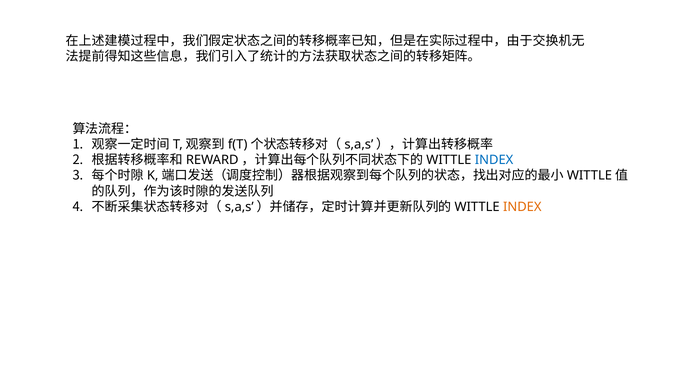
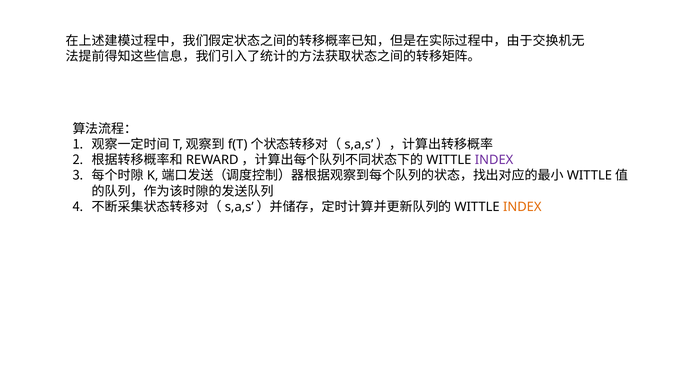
INDEX colour: blue -> purple (494, 160)
